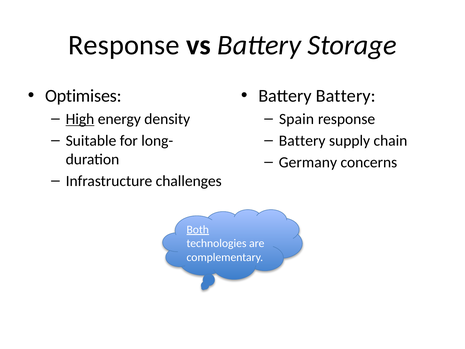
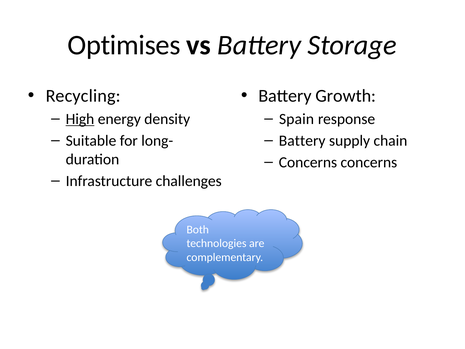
Response: Response -> Optimises (124, 45)
Optimises: Optimises -> Recycling (83, 96)
Battery Battery: Battery -> Growth (346, 96)
Germany: Germany -> Concerns (308, 162)
Both underline: present -> none (198, 229)
